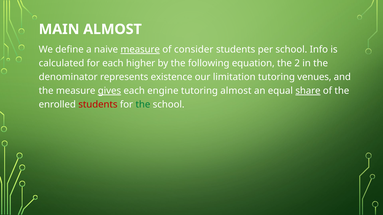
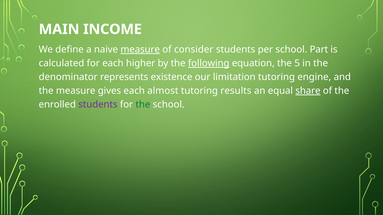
MAIN ALMOST: ALMOST -> INCOME (112, 29)
Info: Info -> Part (319, 50)
following underline: none -> present (209, 63)
2: 2 -> 5 (297, 63)
venues: venues -> engine (314, 77)
gives underline: present -> none (109, 91)
engine: engine -> almost (163, 91)
tutoring almost: almost -> results (236, 91)
students colour: red -> purple (98, 105)
